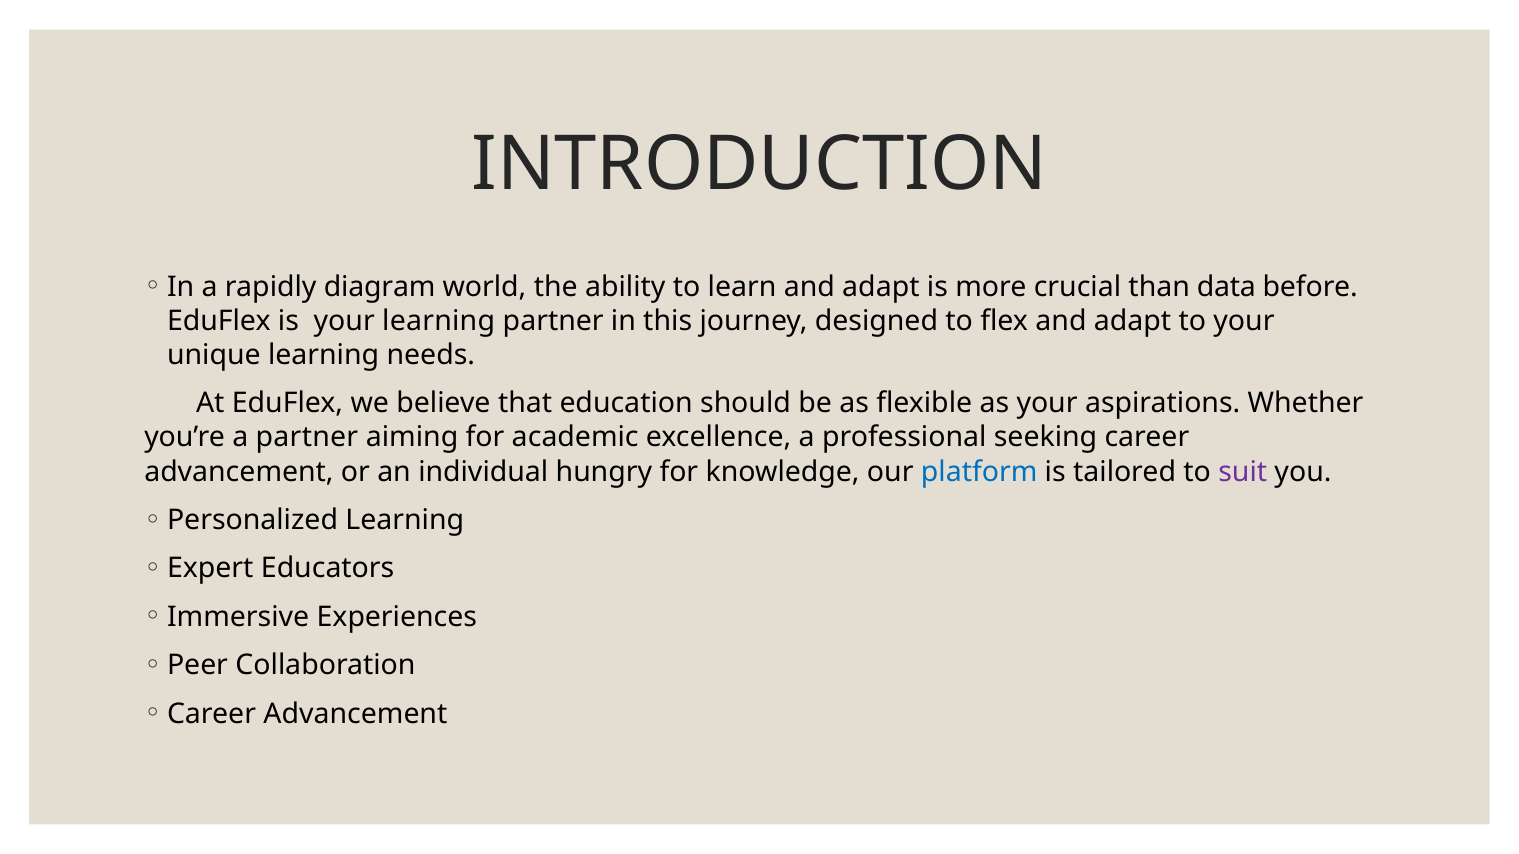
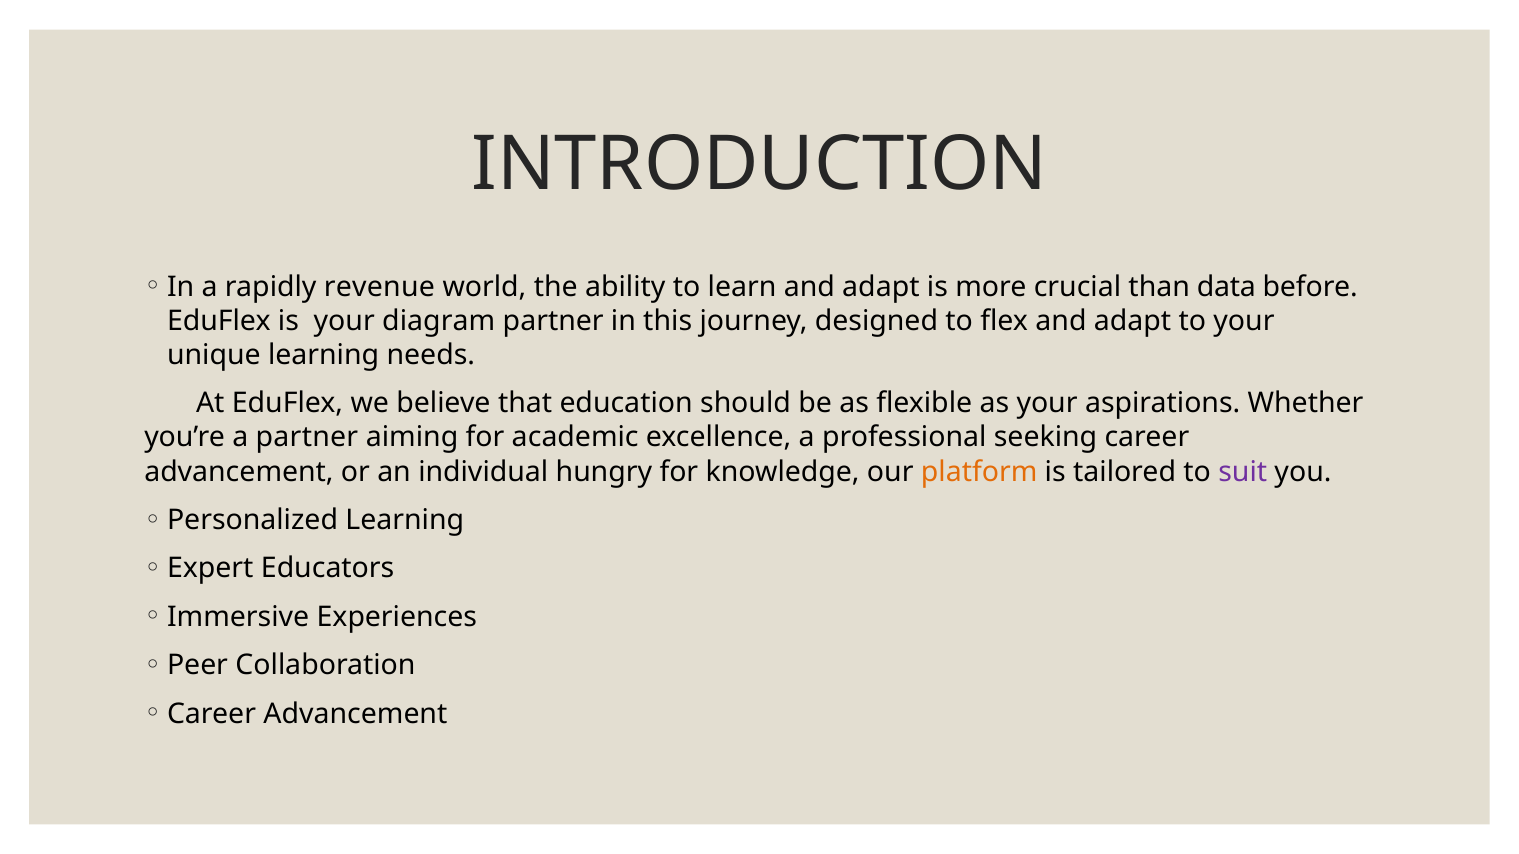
diagram: diagram -> revenue (379, 287)
your learning: learning -> diagram (439, 321)
platform colour: blue -> orange (979, 472)
